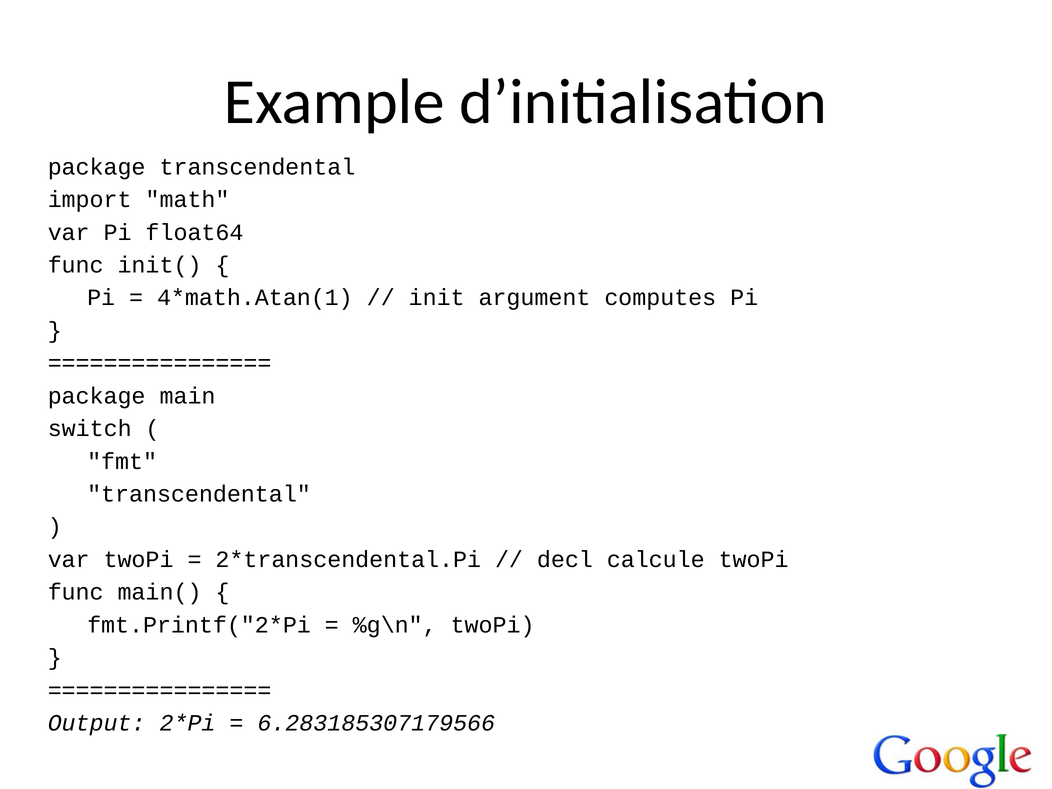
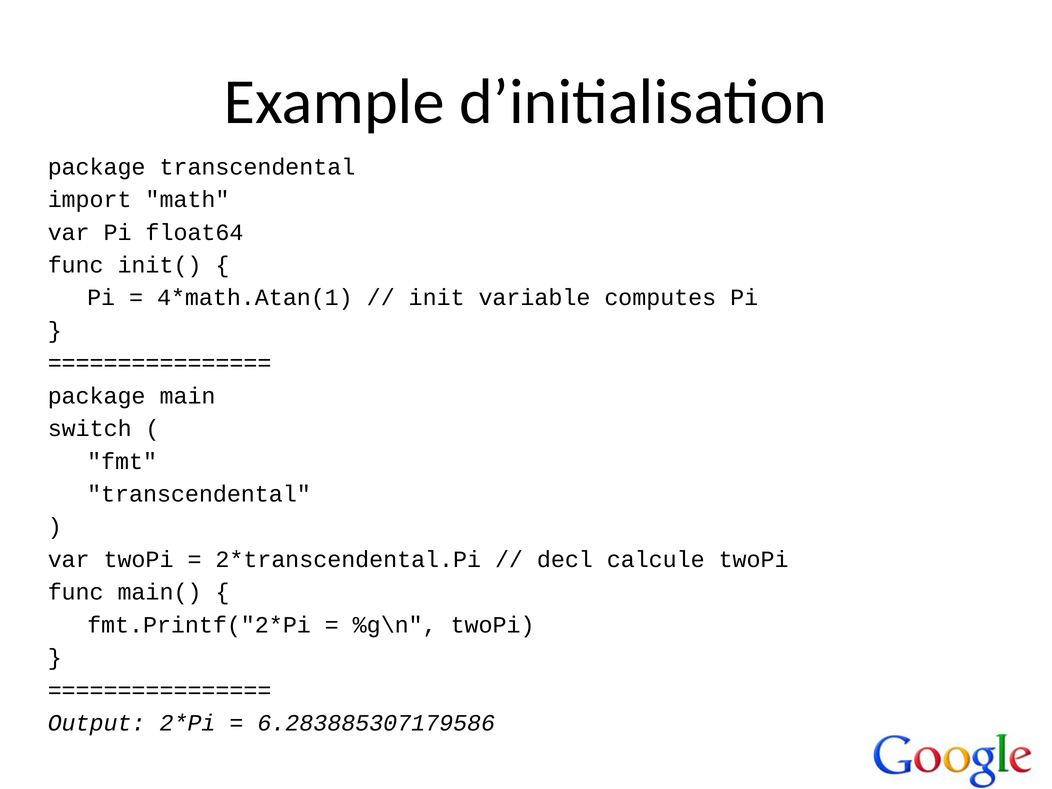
argument: argument -> variable (534, 298)
6.283185307179566: 6.283185307179566 -> 6.283885307179586 (376, 723)
